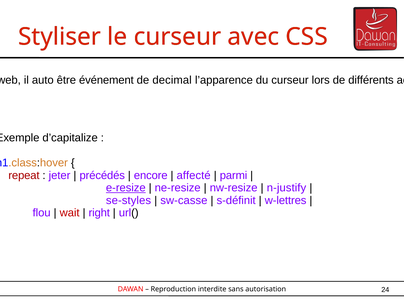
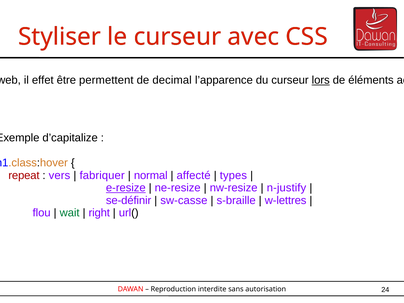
auto: auto -> effet (43, 80)
événement: événement -> permettent (106, 80)
lors underline: none -> present (321, 80)
différents: différents -> éléments (371, 80)
jeter: jeter -> vers (59, 175)
précédés: précédés -> fabriquer (102, 175)
encore: encore -> normal (151, 175)
parmi: parmi -> types (233, 175)
se-styles: se-styles -> se-définir (129, 200)
s-définit: s-définit -> s-braille (236, 200)
wait colour: red -> green (70, 213)
